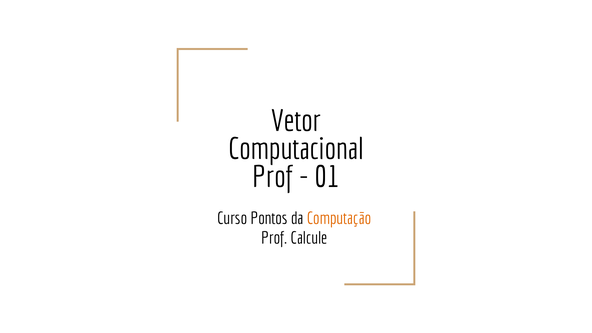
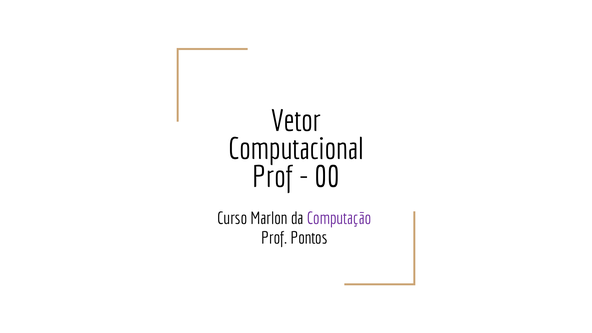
01: 01 -> 00 (327, 177)
Pontos: Pontos -> Marlon (269, 218)
Computação colour: orange -> purple (339, 218)
Calcule: Calcule -> Pontos (309, 238)
